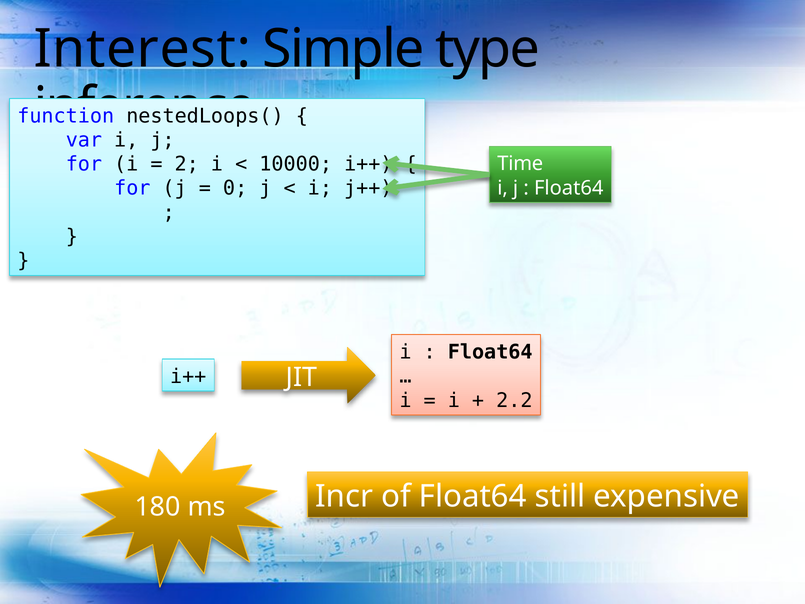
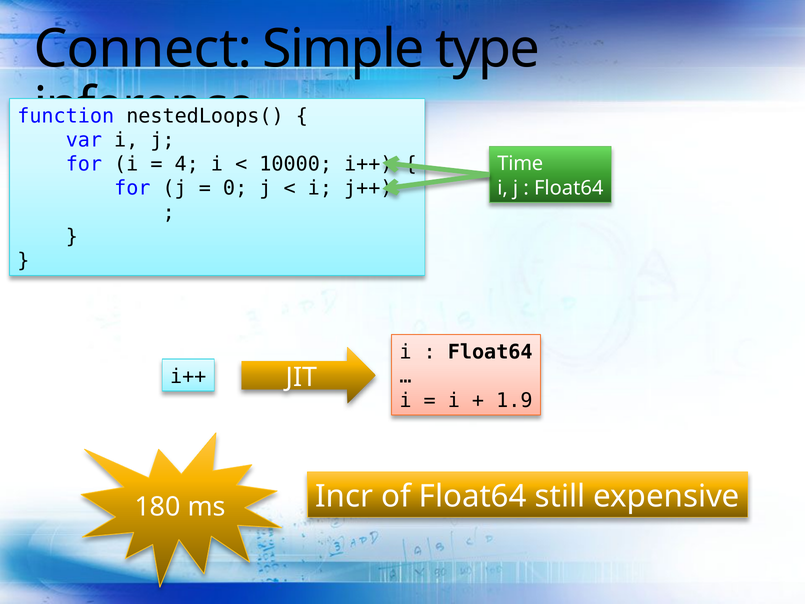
Interest: Interest -> Connect (143, 49)
2: 2 -> 4 (187, 164)
2.2: 2.2 -> 1.9 (514, 400)
